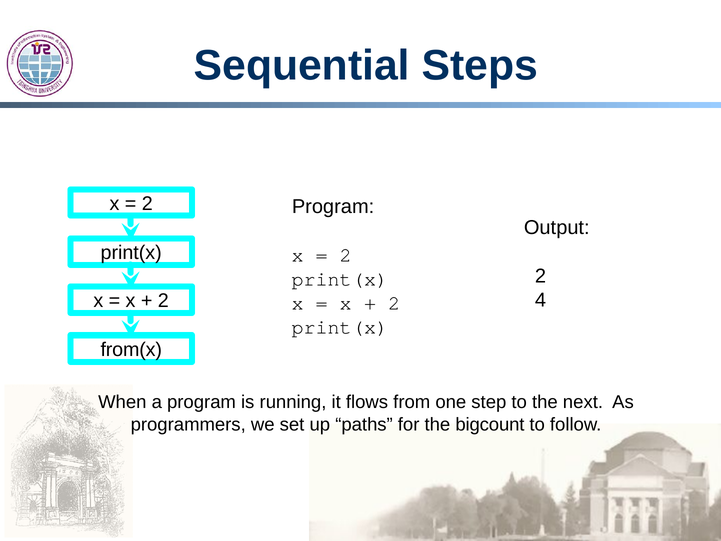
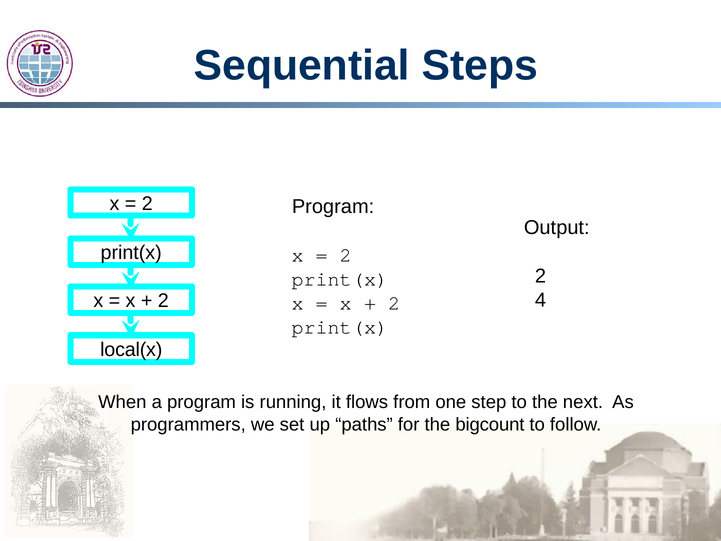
from(x: from(x -> local(x (131, 350)
